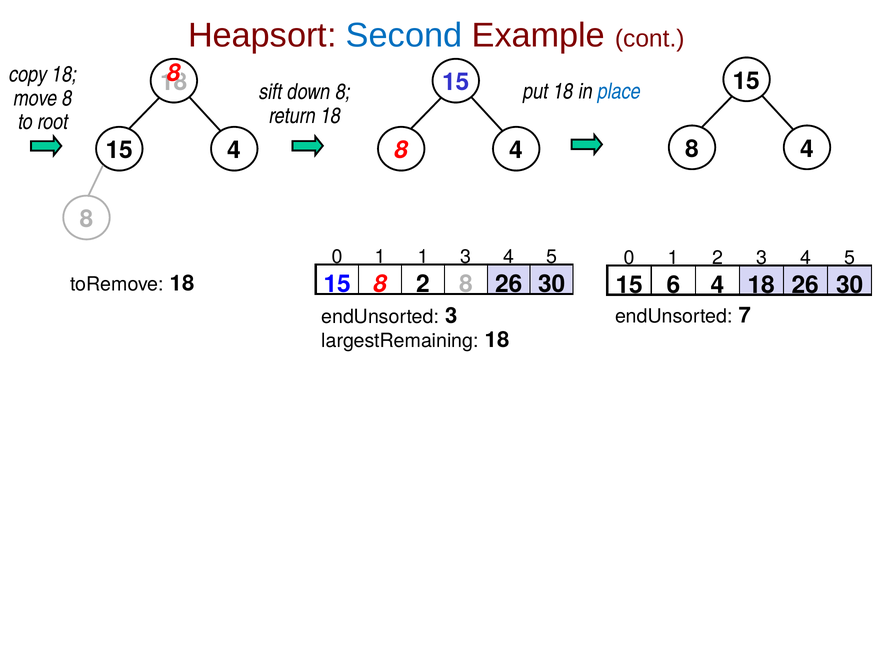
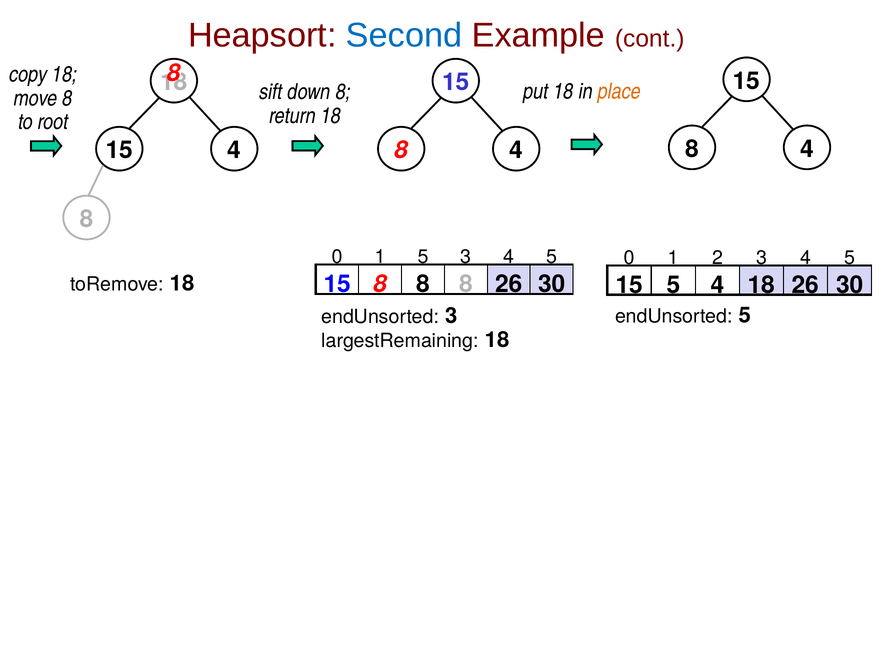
place colour: blue -> orange (619, 92)
1 1: 1 -> 5 (423, 257)
15 8 2: 2 -> 8 (423, 284)
15 6: 6 -> 5 (673, 285)
endUnsorted 7: 7 -> 5 (745, 316)
